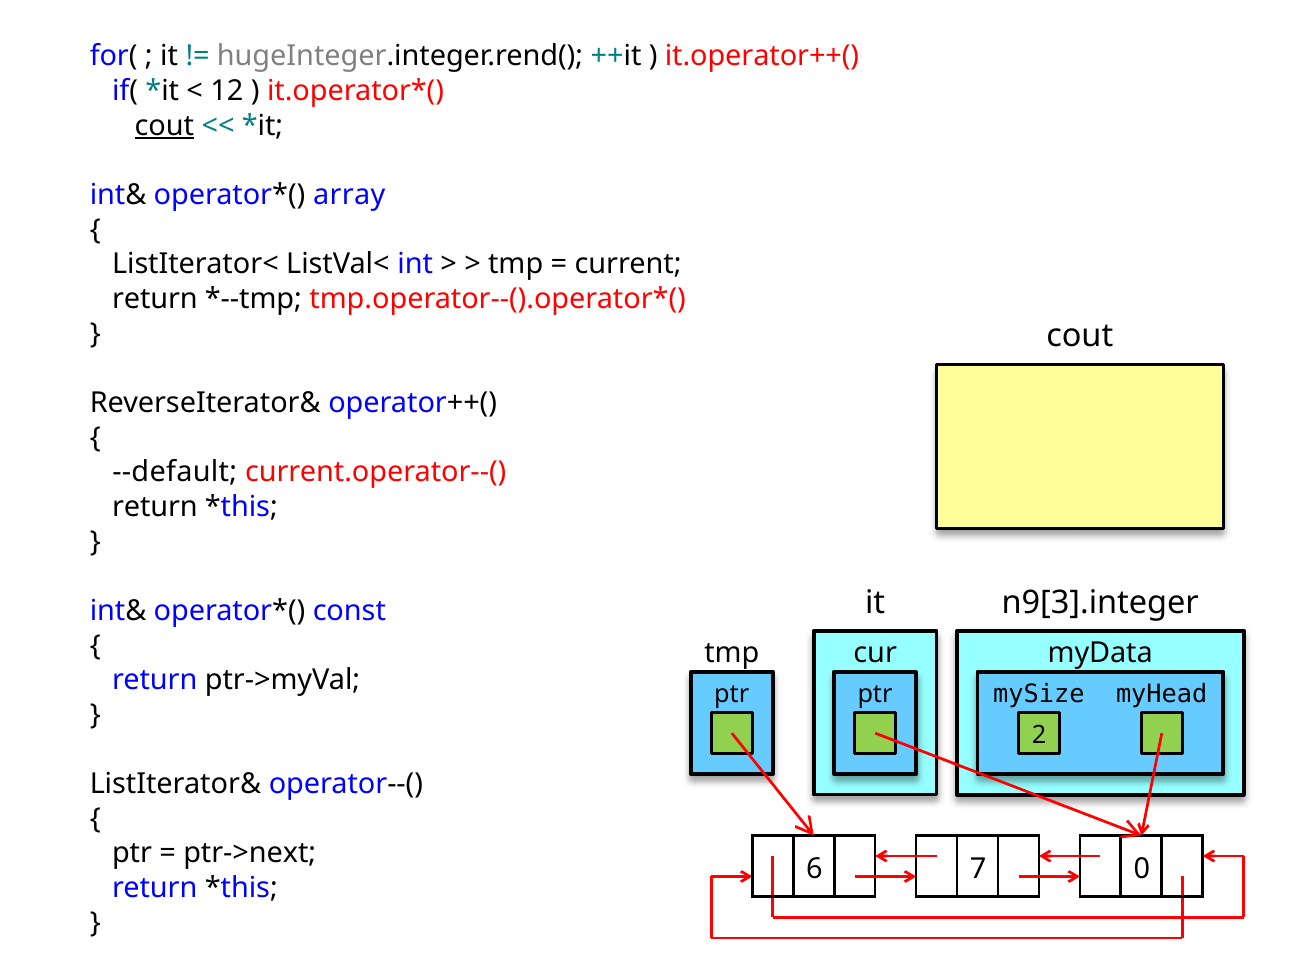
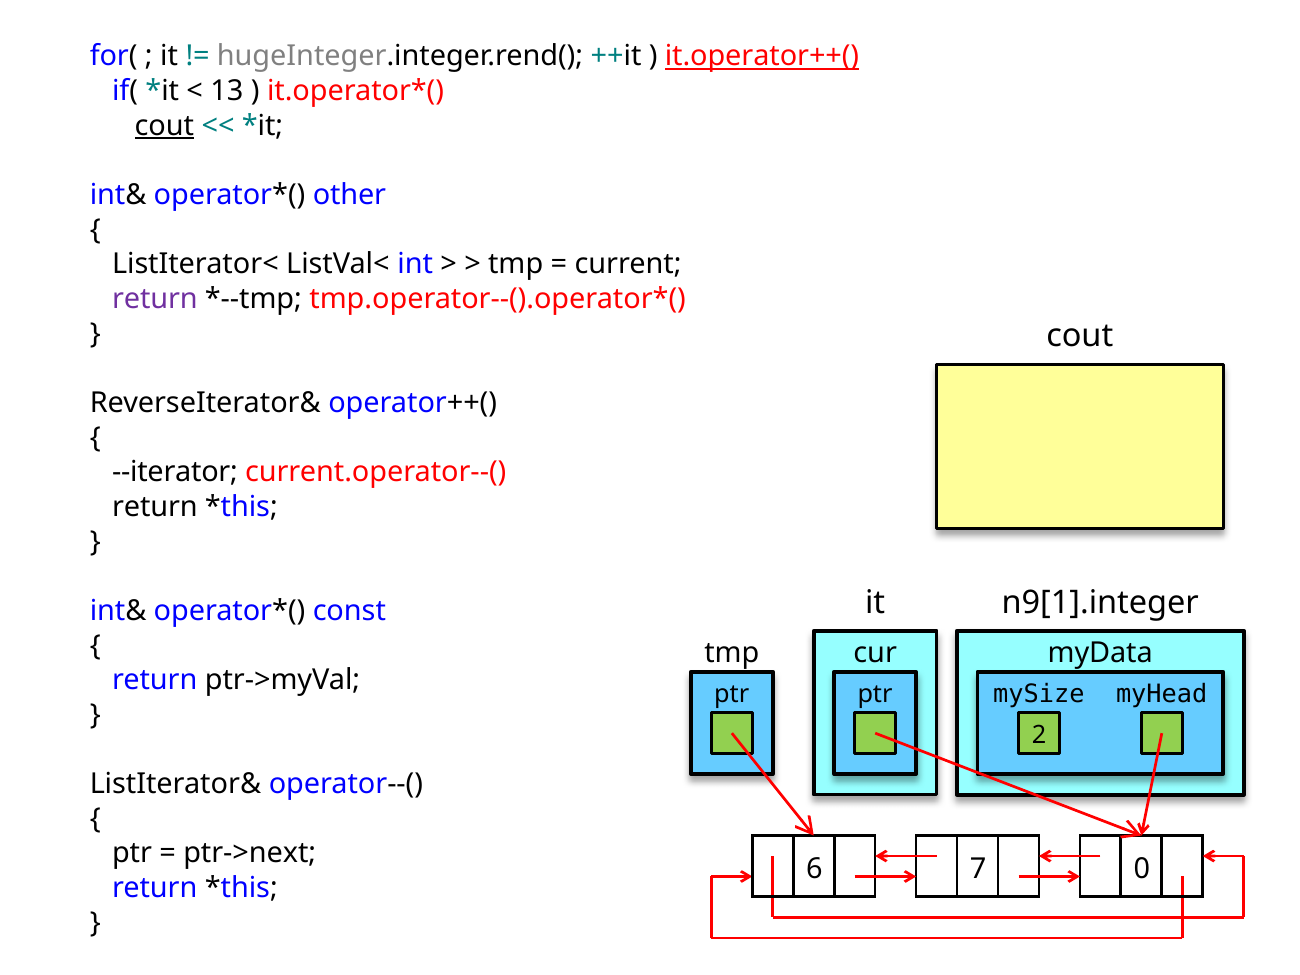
it.operator++( underline: none -> present (762, 56)
12: 12 -> 13 (227, 91)
array: array -> other (349, 195)
return colour: black -> purple (155, 299)
--default: --default -> --iterator (175, 472)
n9[3].integer: n9[3].integer -> n9[1].integer (1100, 602)
